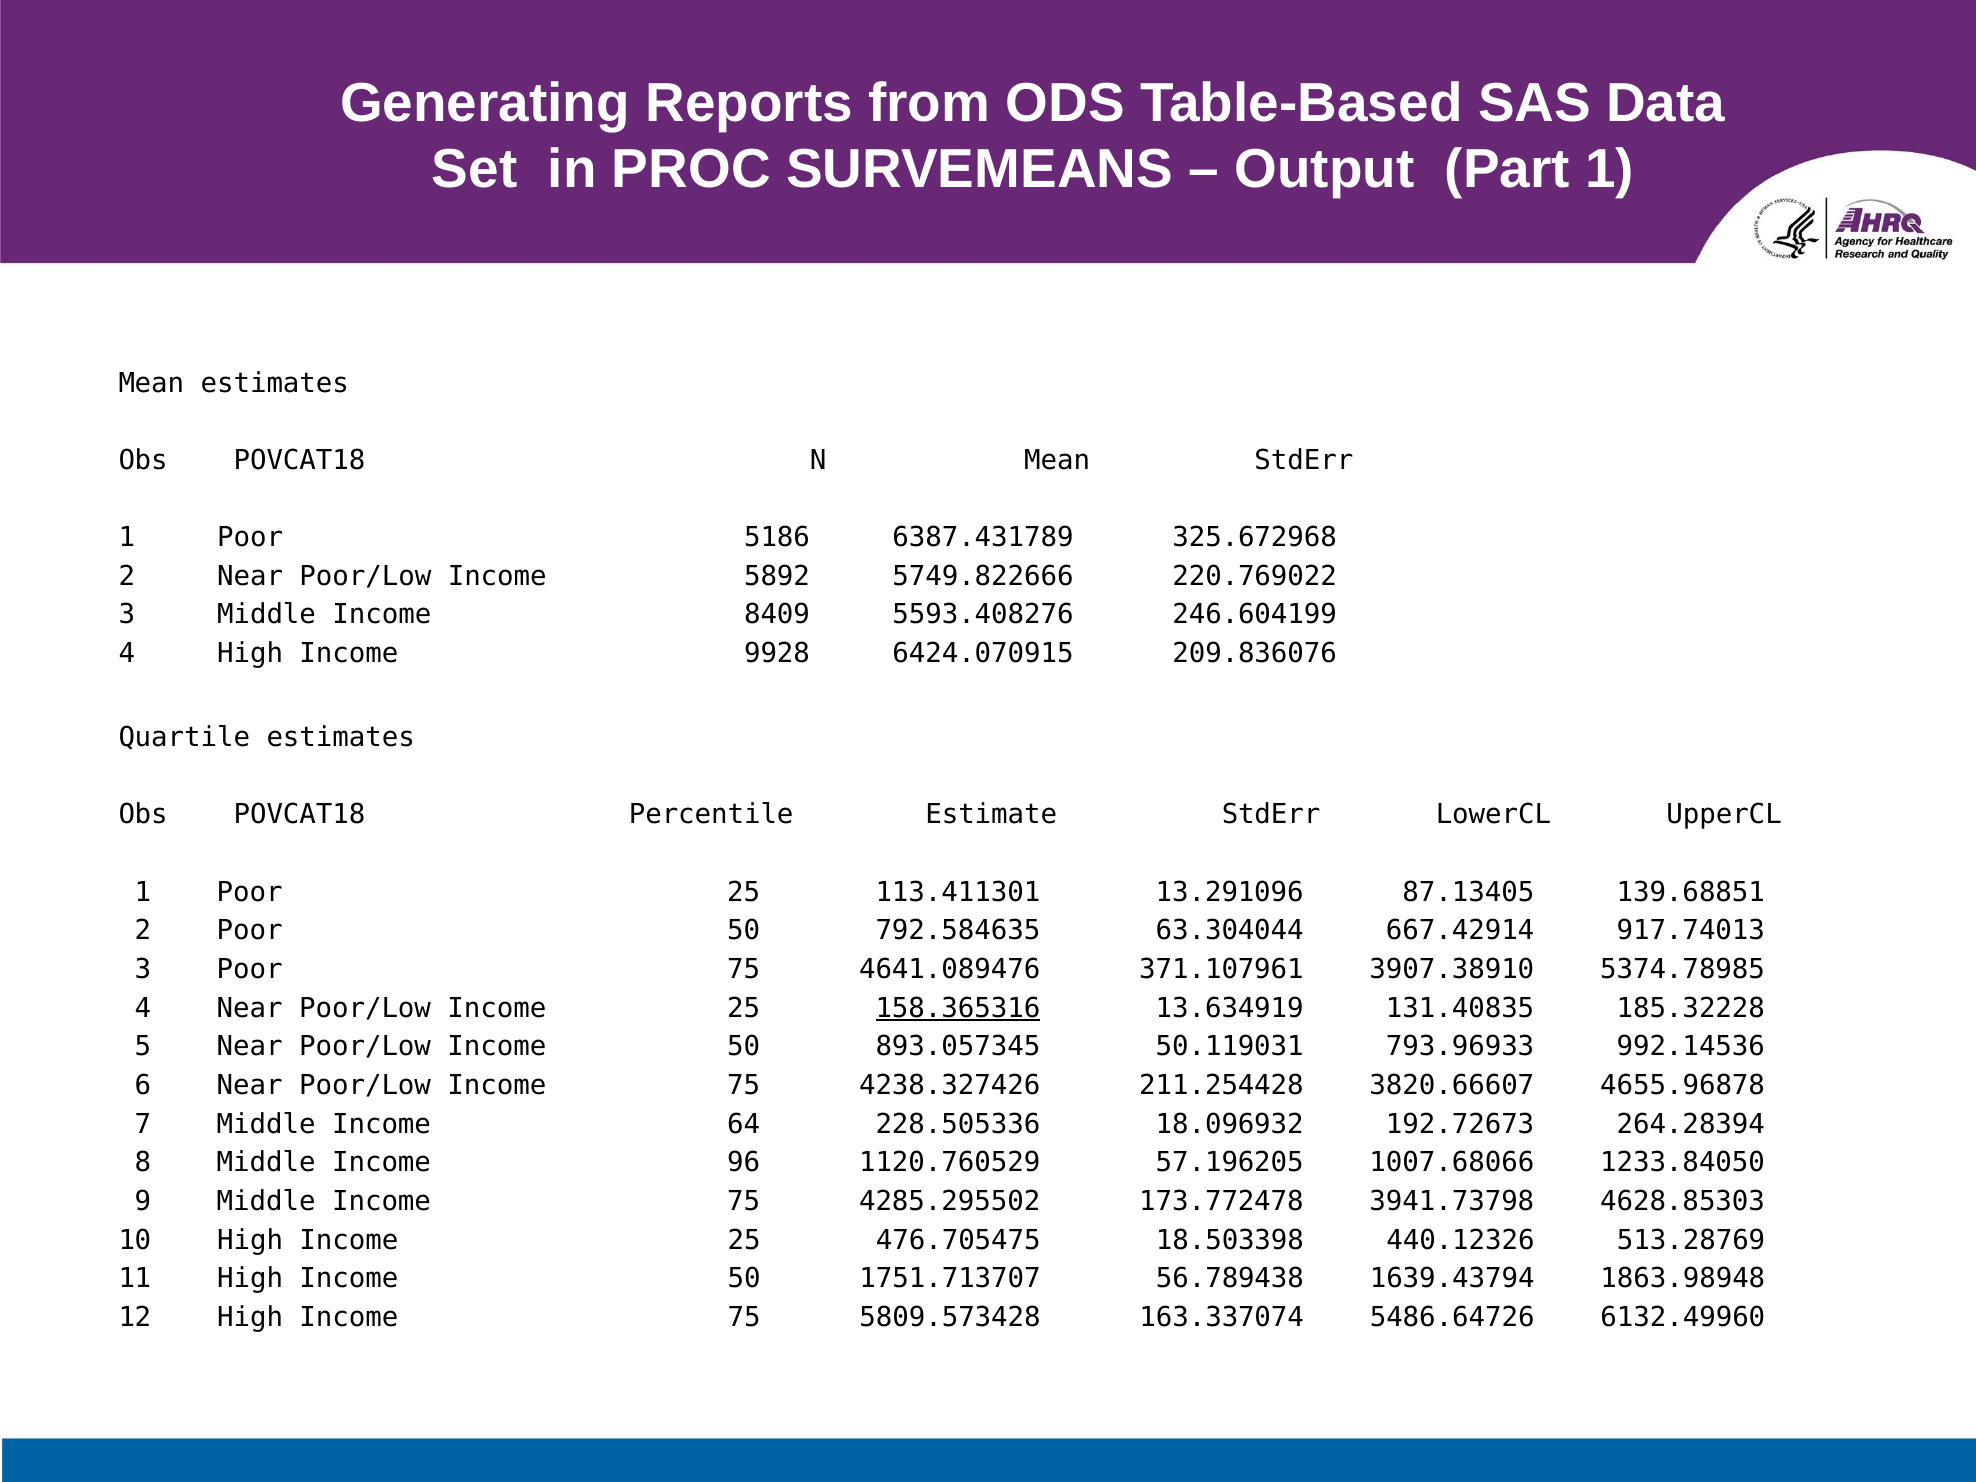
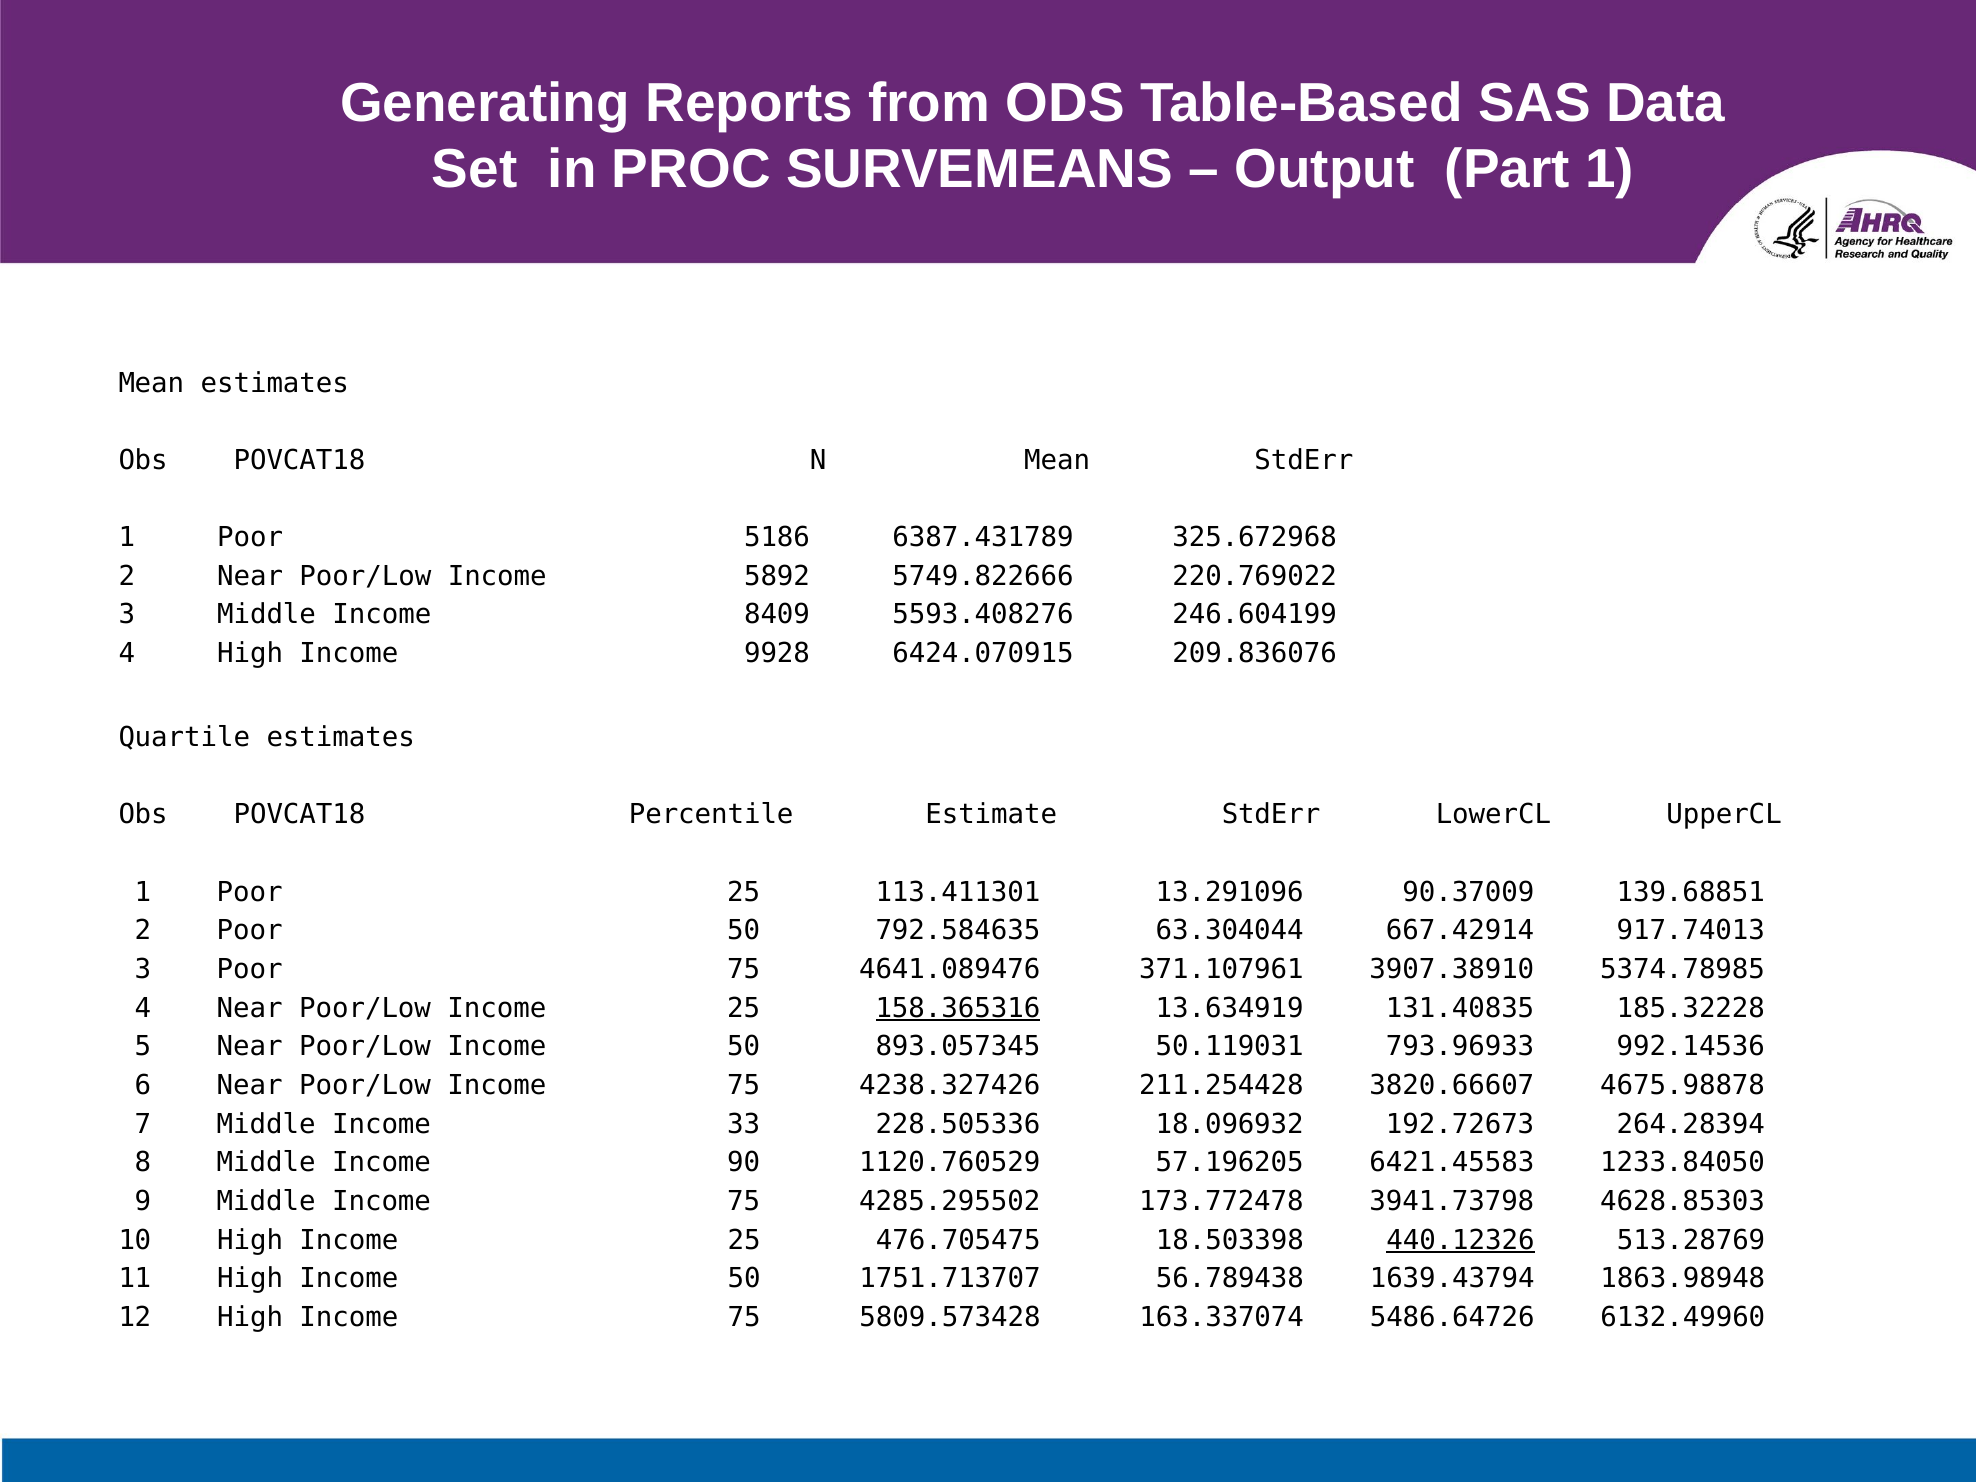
87.13405: 87.13405 -> 90.37009 (1468, 892)
4655.96878: 4655.96878 -> 4675.98878 (1683, 1086)
64: 64 -> 33 (744, 1124)
96: 96 -> 90 (744, 1163)
1007.68066: 1007.68066 -> 6421.45583 (1452, 1163)
440.12326 underline: none -> present (1461, 1240)
